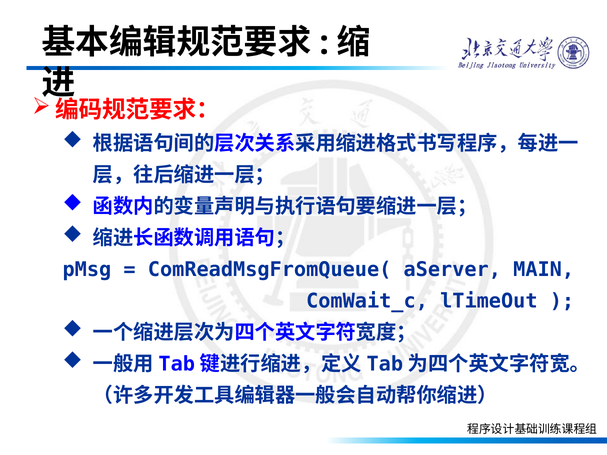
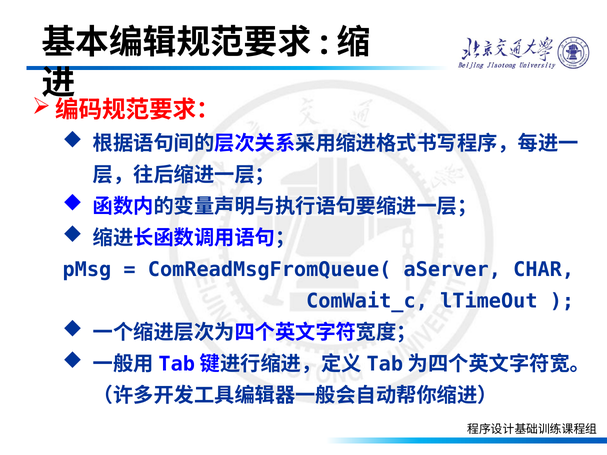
MAIN: MAIN -> CHAR (544, 270)
